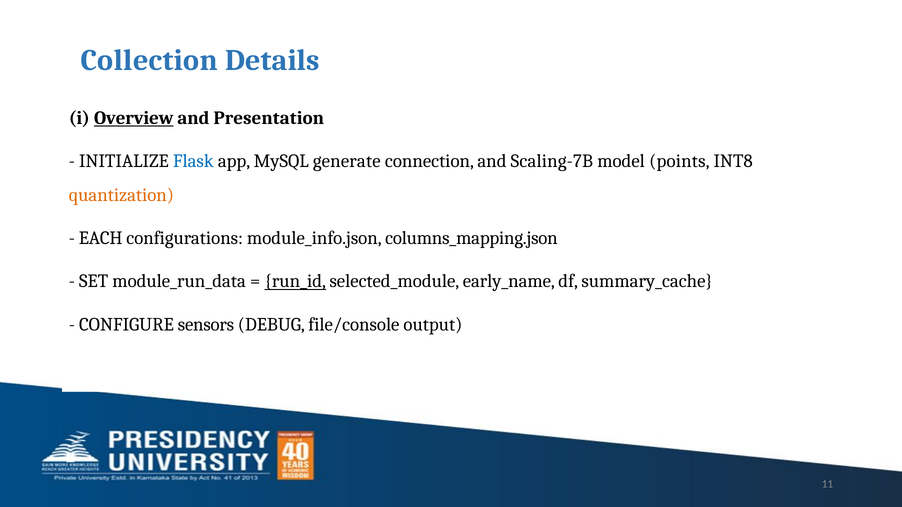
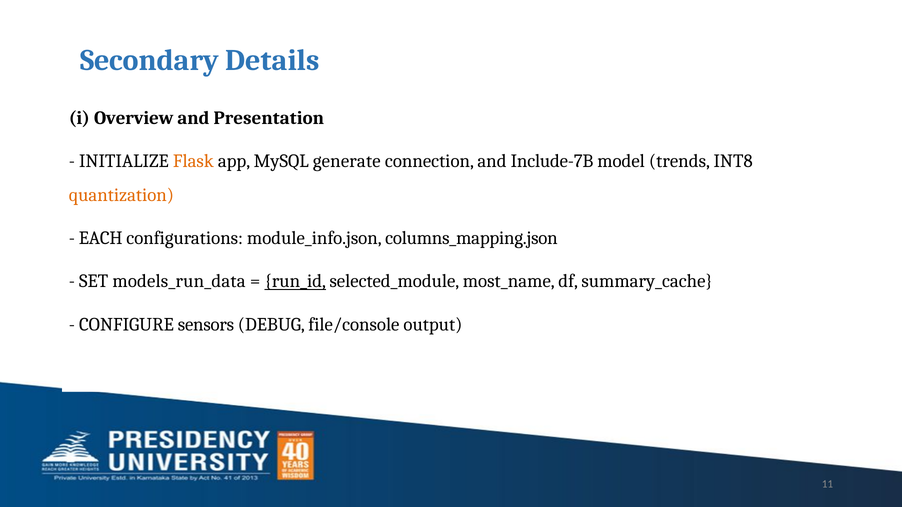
Collection: Collection -> Secondary (149, 60)
Overview underline: present -> none (134, 118)
Flask colour: blue -> orange (193, 161)
Scaling-7B: Scaling-7B -> Include-7B (552, 161)
points: points -> trends (679, 161)
module_run_data: module_run_data -> models_run_data (179, 281)
early_name: early_name -> most_name (509, 281)
